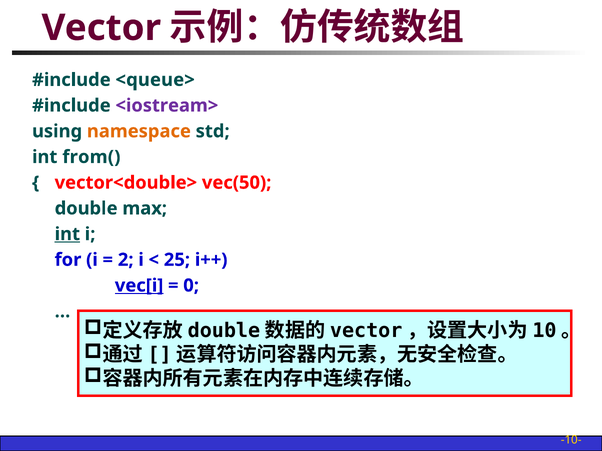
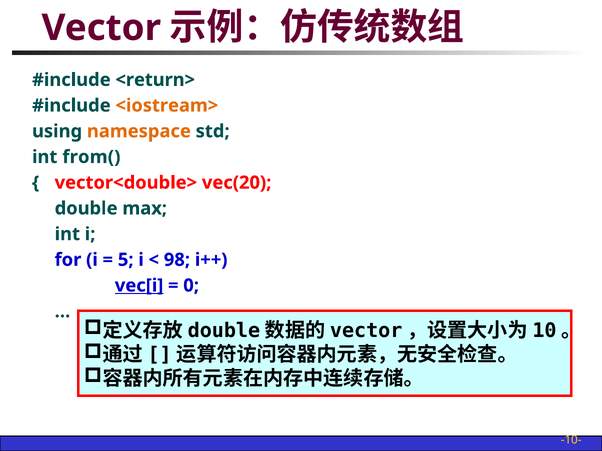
<queue>: <queue> -> <return> (155, 80)
<iostream> colour: purple -> orange (167, 106)
vec(50: vec(50 -> vec(20 (237, 183)
int underline: present -> none (67, 234)
2: 2 -> 5 (126, 260)
25: 25 -> 98 (177, 260)
